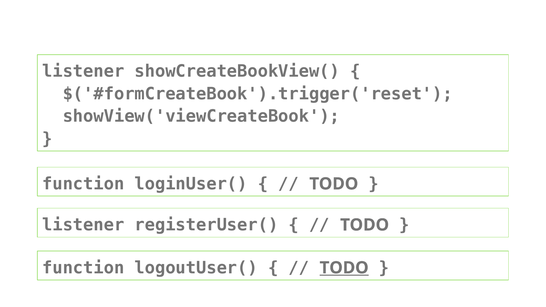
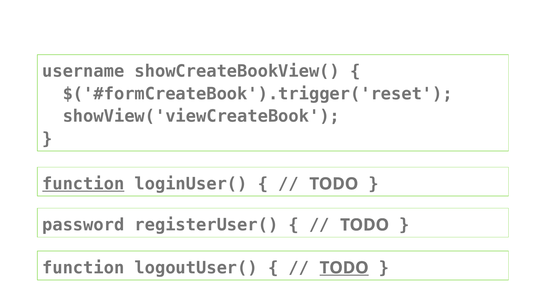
listener: listener -> username (83, 71)
function underline: none -> present (83, 184)
listener: listener -> password (83, 225)
